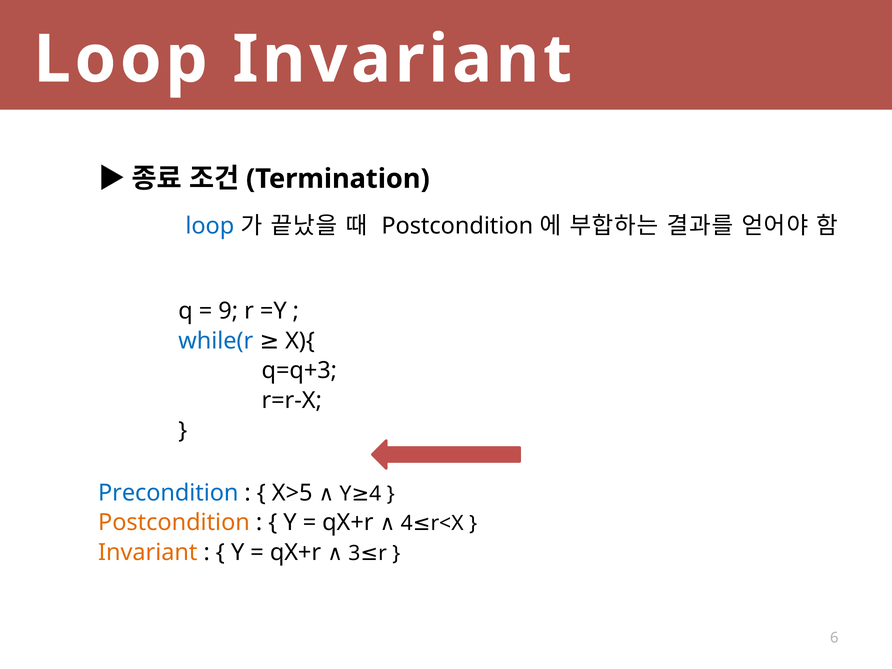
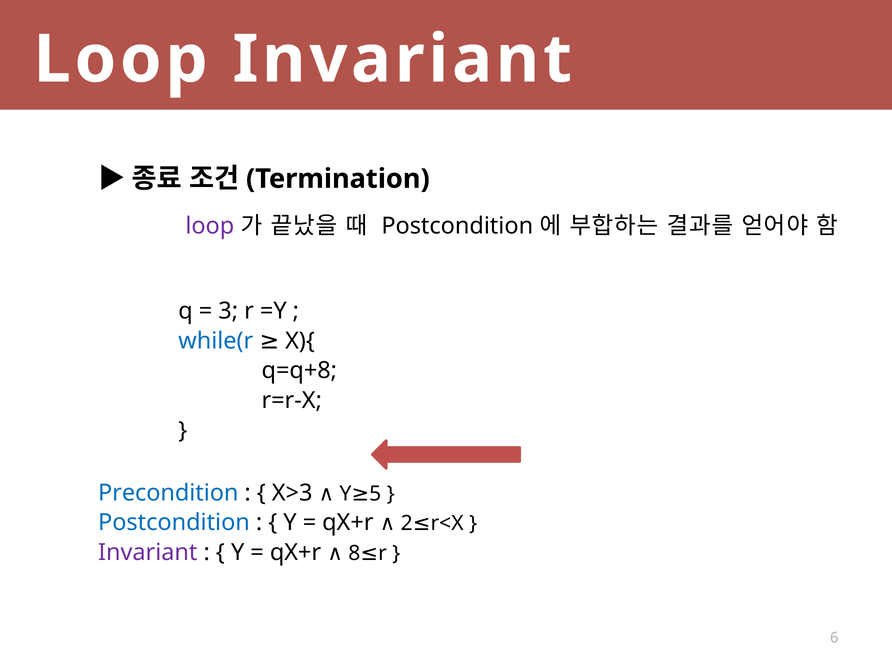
loop colour: blue -> purple (210, 226)
9: 9 -> 3 (228, 311)
q=q+3: q=q+3 -> q=q+8 (299, 371)
X>5: X>5 -> X>3 (292, 493)
Y 4: 4 -> 5 (375, 494)
Postcondition colour: orange -> blue (174, 523)
qX+r 4: 4 -> 2 (407, 523)
Invariant colour: orange -> purple (148, 553)
3: 3 -> 8 (354, 553)
